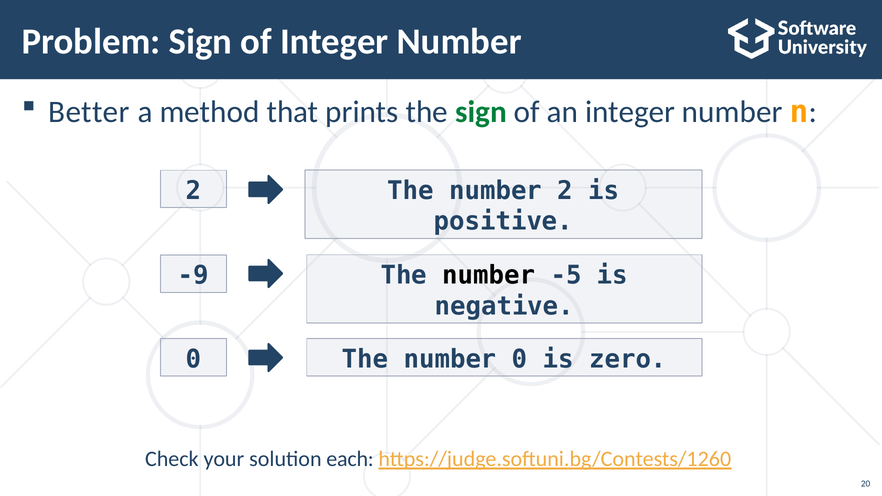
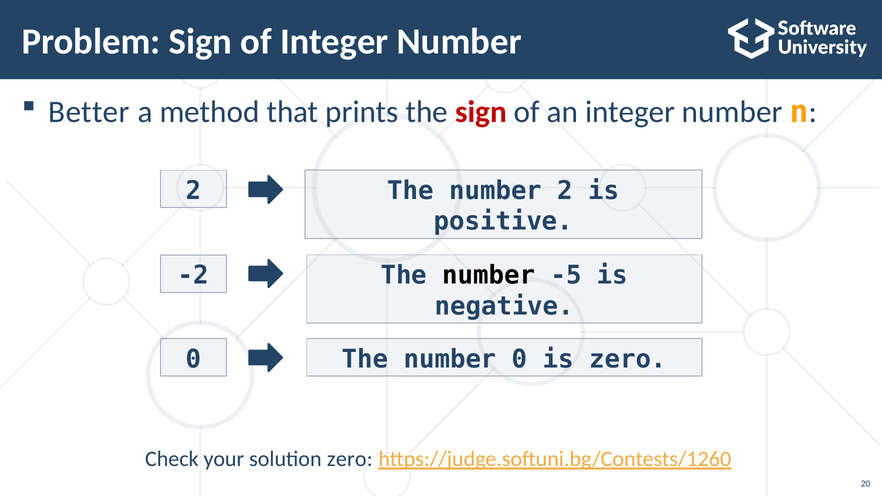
sign colour: green -> red (481, 112)
-9: -9 -> -2 (193, 276)
solution each: each -> zero (350, 459)
